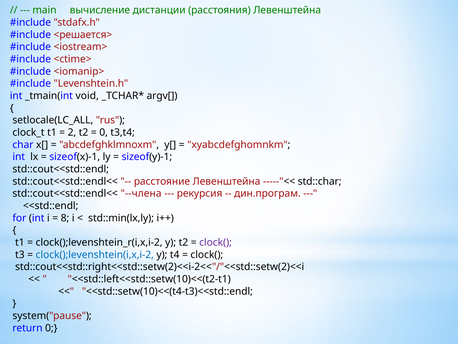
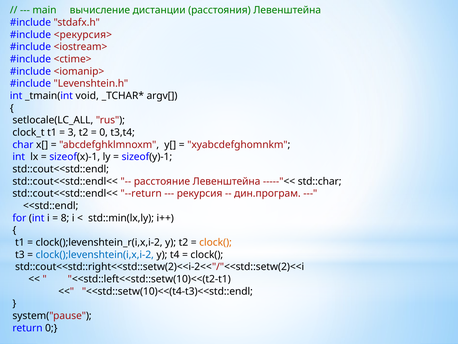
<решается>: <решается> -> <рекурсия> (83, 35)
2: 2 -> 3 (72, 132)
--члена: --члена -> --return (141, 193)
clock( colour: purple -> orange (216, 242)
